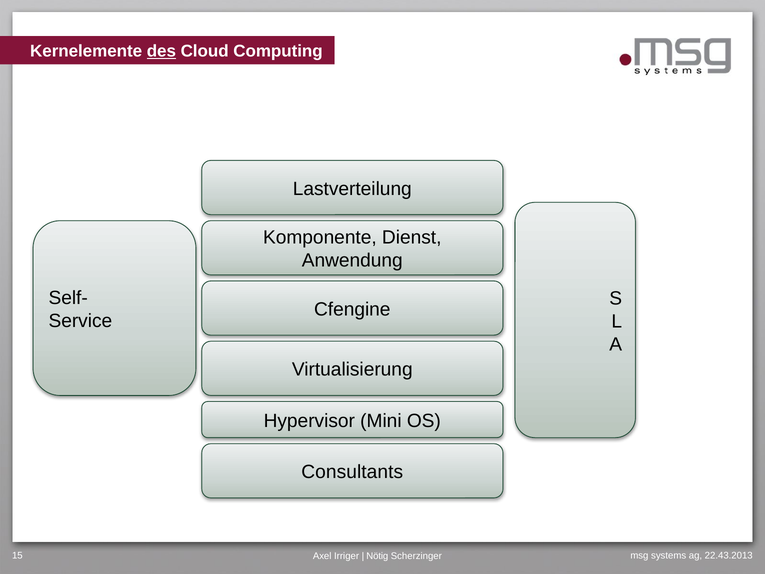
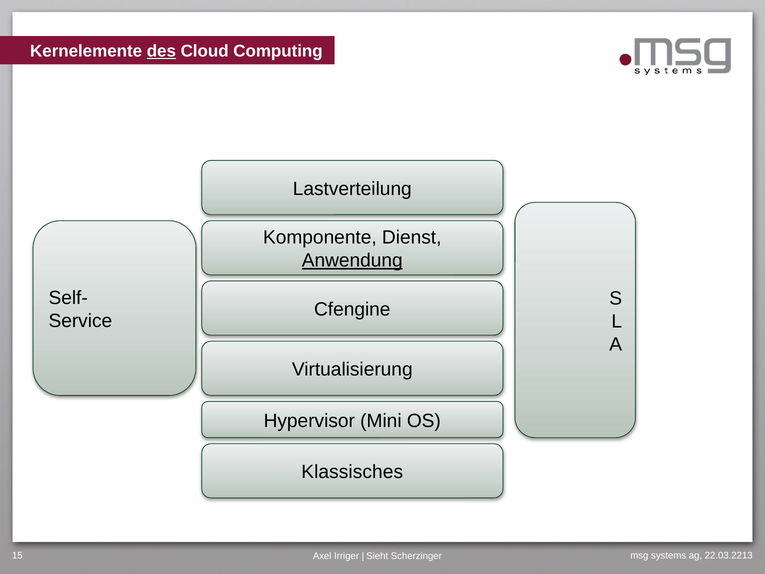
Anwendung underline: none -> present (352, 260)
Consultants: Consultants -> Klassisches (352, 472)
22.43.2013: 22.43.2013 -> 22.03.2213 (729, 556)
Nötig: Nötig -> Sieht (377, 556)
